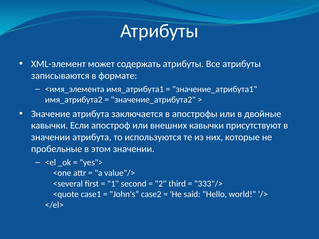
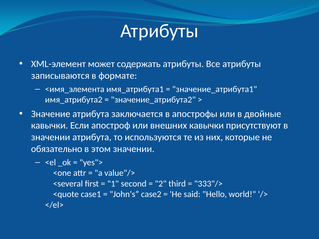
пробельные: пробельные -> обязательно (57, 149)
